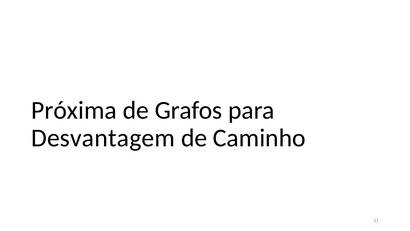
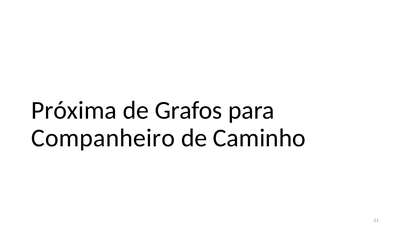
Desvantagem: Desvantagem -> Companheiro (103, 138)
